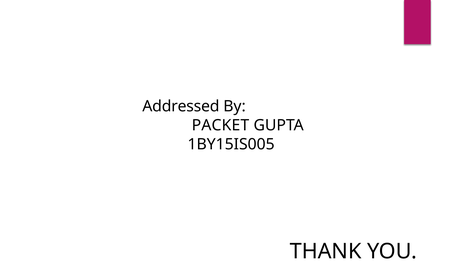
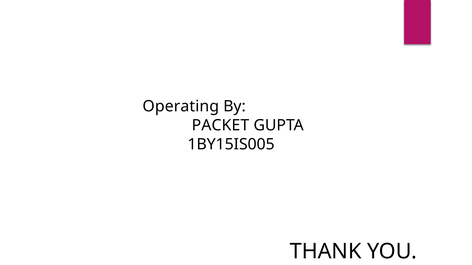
Addressed: Addressed -> Operating (181, 107)
